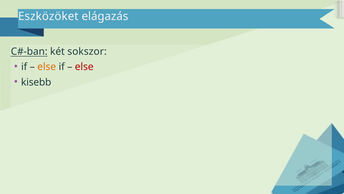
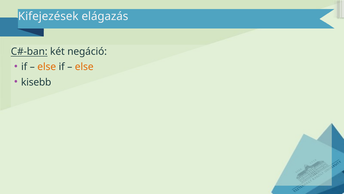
Eszközöket: Eszközöket -> Kifejezések (48, 16)
sokszor: sokszor -> negáció (87, 51)
else colour: red -> orange (84, 67)
